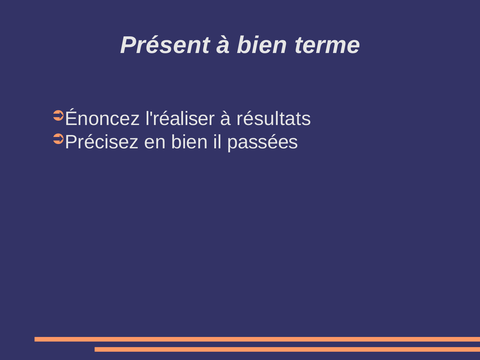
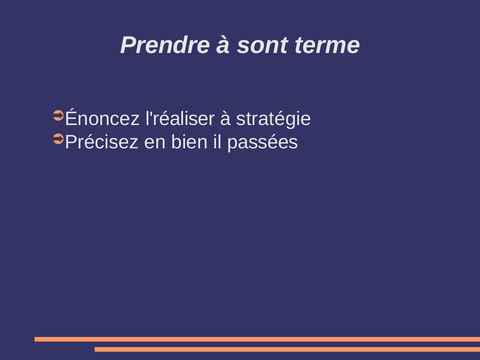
Présent: Présent -> Prendre (165, 45)
à bien: bien -> sont (262, 45)
résultats: résultats -> stratégie (274, 119)
